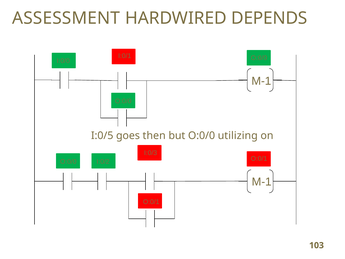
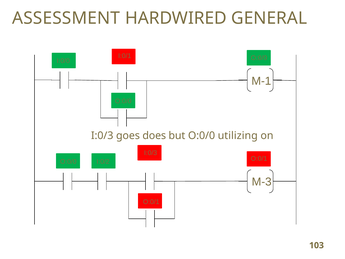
DEPENDS: DEPENDS -> GENERAL (269, 18)
I:0/5: I:0/5 -> I:0/3 (102, 136)
then: then -> does (154, 136)
M-1: M-1 -> M-3 (262, 182)
